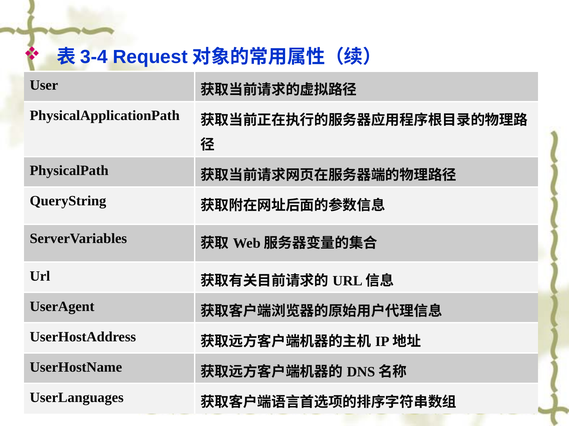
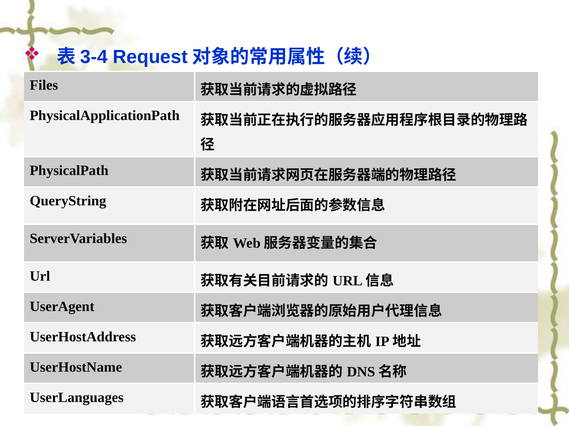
User: User -> Files (44, 85)
